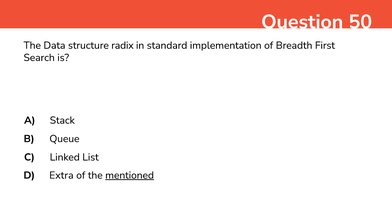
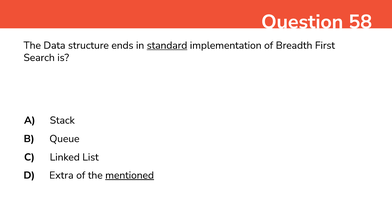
50: 50 -> 58 (360, 22)
radix: radix -> ends (122, 45)
standard underline: none -> present (167, 45)
